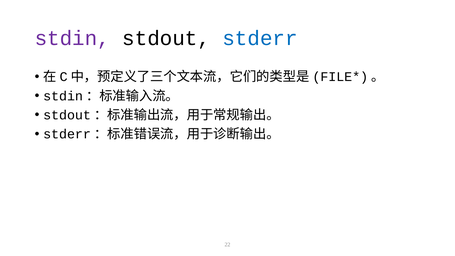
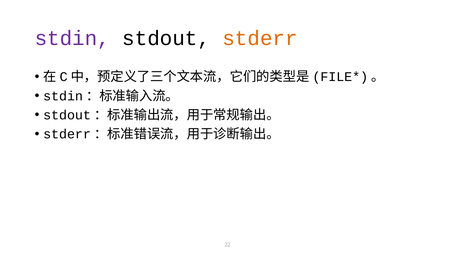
stderr colour: blue -> orange (260, 38)
